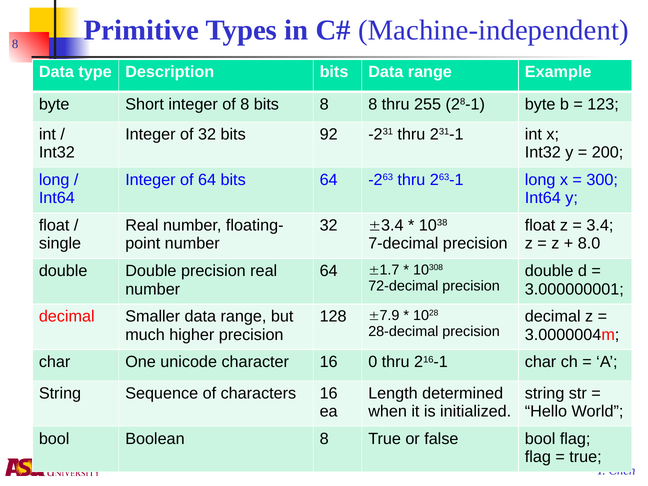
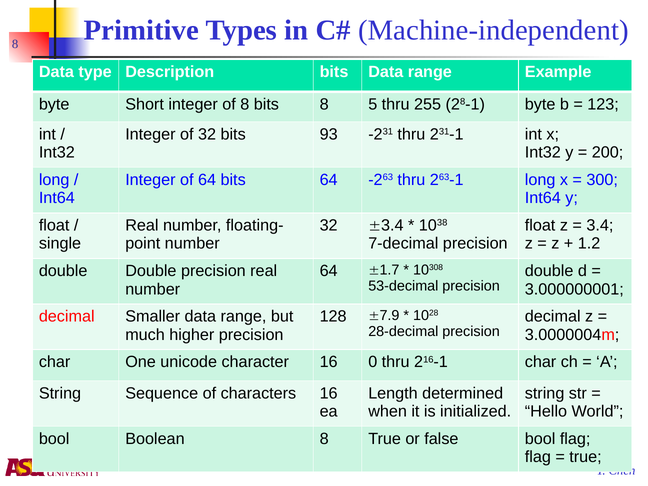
8 8: 8 -> 5 (373, 104)
92: 92 -> 93 (329, 134)
8.0: 8.0 -> 1.2 (589, 244)
72-decimal: 72-decimal -> 53-decimal (403, 286)
